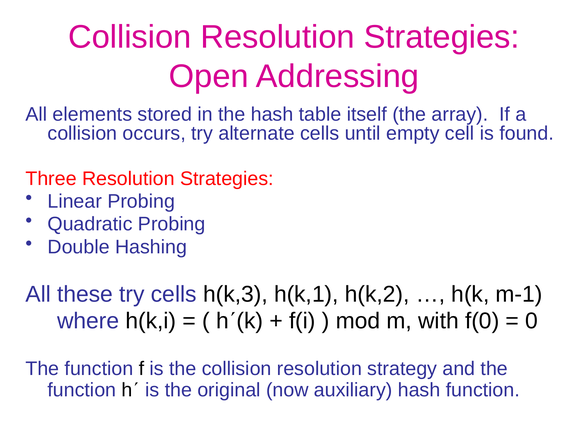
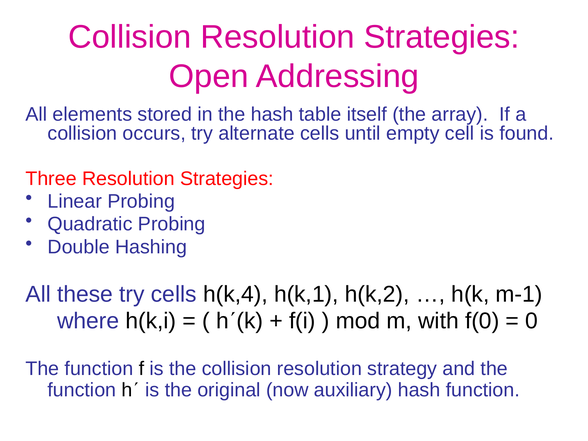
h(k,3: h(k,3 -> h(k,4 (235, 294)
